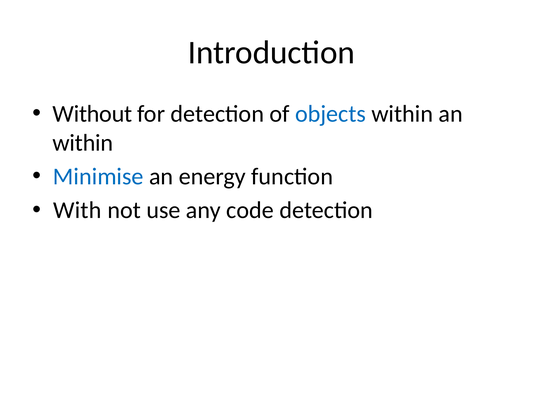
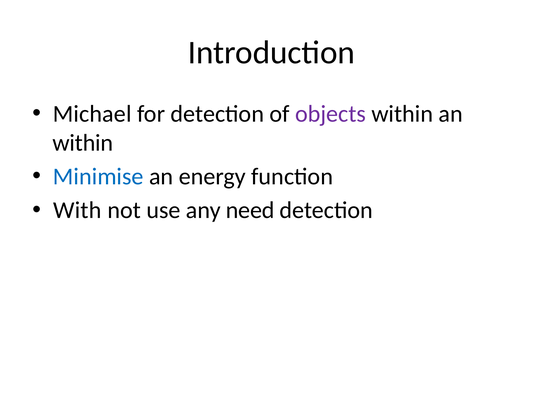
Without: Without -> Michael (92, 114)
objects colour: blue -> purple (330, 114)
code: code -> need (250, 210)
